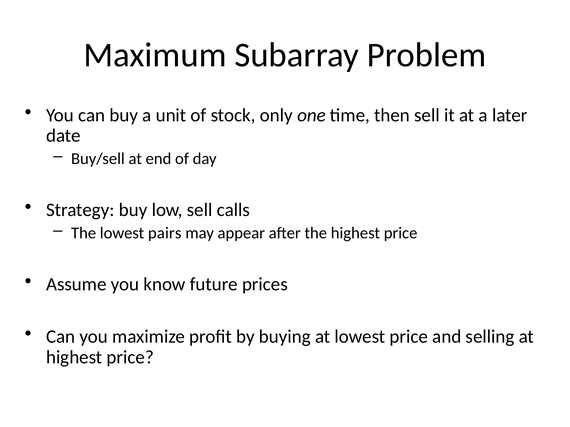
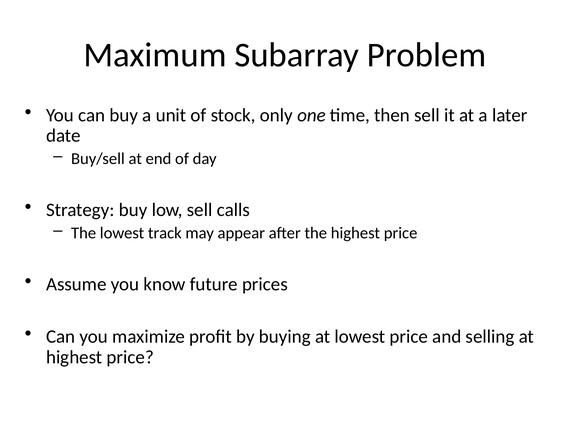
pairs: pairs -> track (165, 233)
